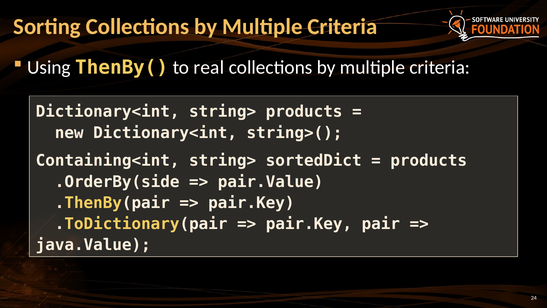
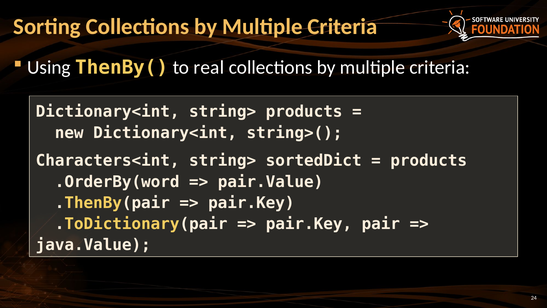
Containing<int: Containing<int -> Characters<int (108, 161)
.OrderBy(side: .OrderBy(side -> .OrderBy(word (117, 182)
